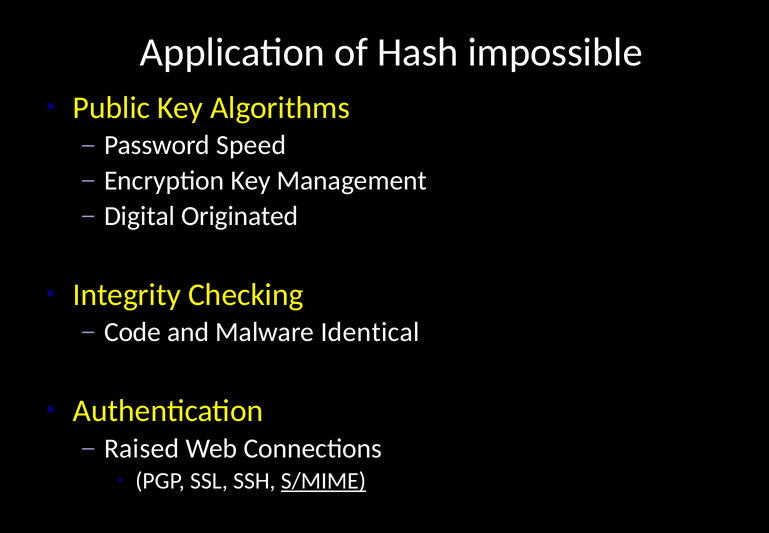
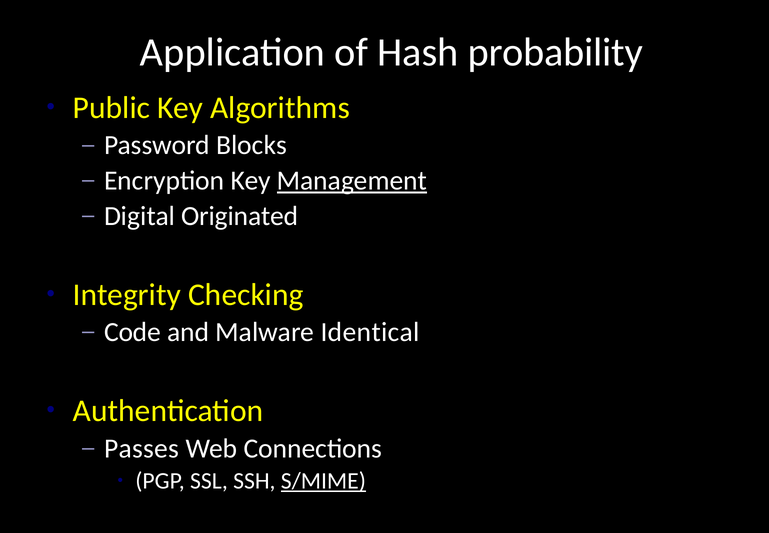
impossible: impossible -> probability (555, 52)
Speed: Speed -> Blocks (252, 145)
Management underline: none -> present (352, 180)
Raised: Raised -> Passes (142, 448)
